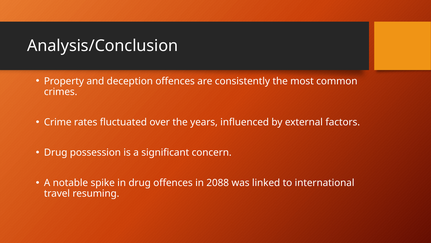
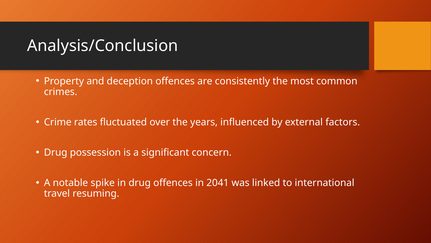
2088: 2088 -> 2041 (218, 182)
